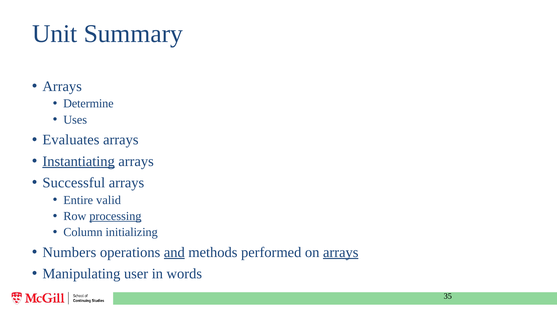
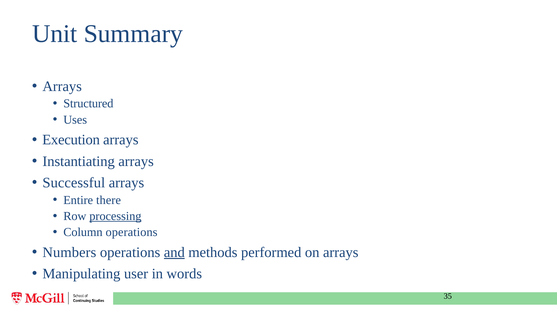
Determine: Determine -> Structured (88, 104)
Evaluates: Evaluates -> Execution (71, 140)
Instantiating underline: present -> none (79, 161)
valid: valid -> there (109, 200)
Column initializing: initializing -> operations (132, 232)
arrays underline: present -> none (341, 253)
